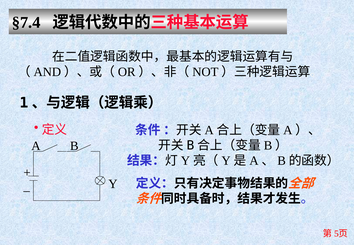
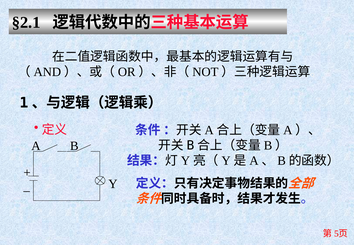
§7.4: §7.4 -> §2.1 (26, 23)
